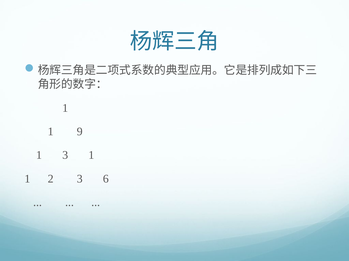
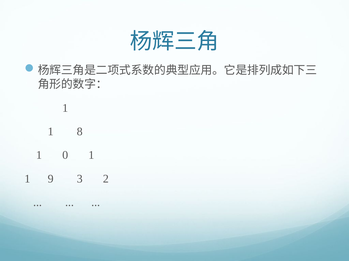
9: 9 -> 8 (80, 132)
1 3: 3 -> 0 (65, 156)
2: 2 -> 9 (51, 179)
6: 6 -> 2 (106, 179)
